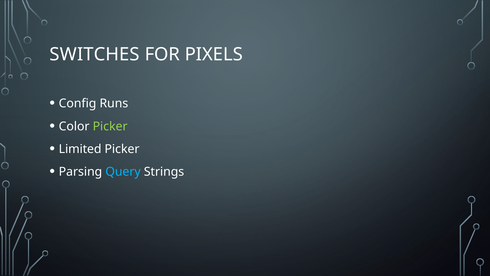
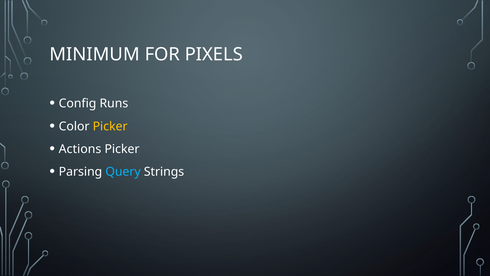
SWITCHES: SWITCHES -> MINIMUM (95, 54)
Picker colour: light green -> yellow (110, 126)
Limited: Limited -> Actions (80, 149)
